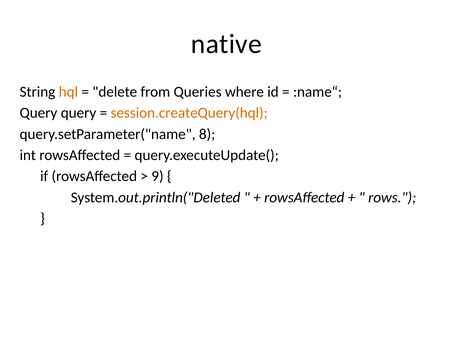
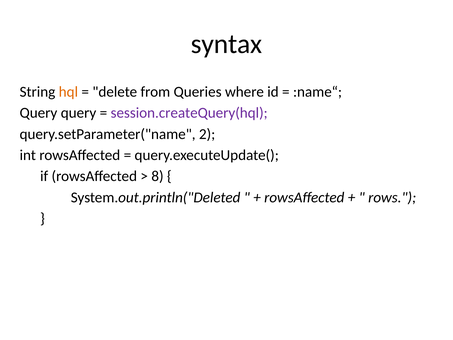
native: native -> syntax (227, 44)
session.createQuery(hql colour: orange -> purple (189, 113)
8: 8 -> 2 (207, 134)
9: 9 -> 8 (157, 176)
